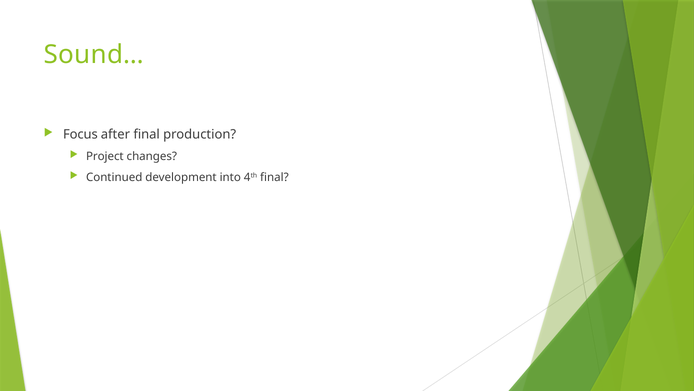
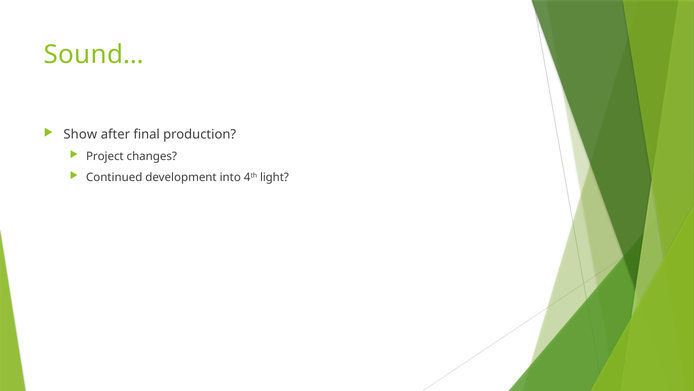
Focus: Focus -> Show (80, 134)
4th final: final -> light (274, 177)
